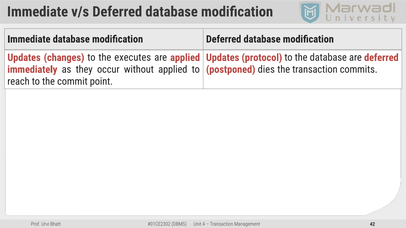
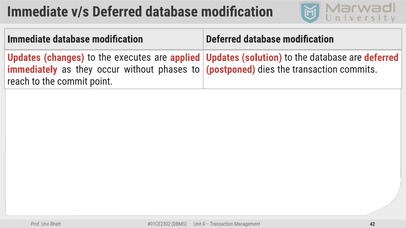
protocol: protocol -> solution (262, 58)
without applied: applied -> phases (173, 70)
